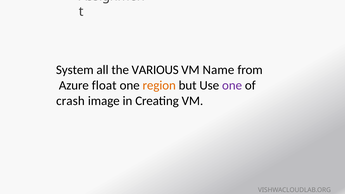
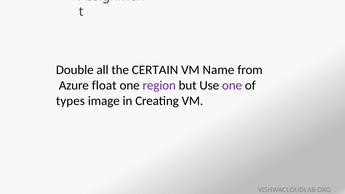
System: System -> Double (75, 70)
VARIOUS: VARIOUS -> CERTAIN (155, 70)
region colour: orange -> purple (159, 85)
crash: crash -> types (70, 101)
